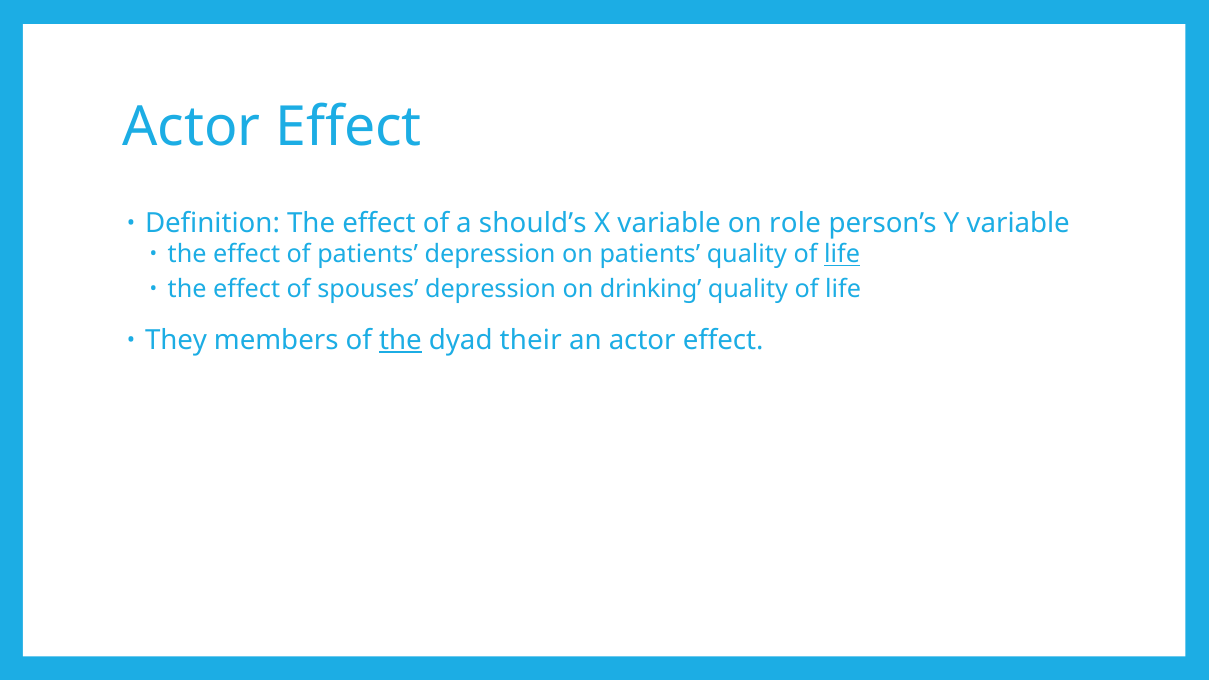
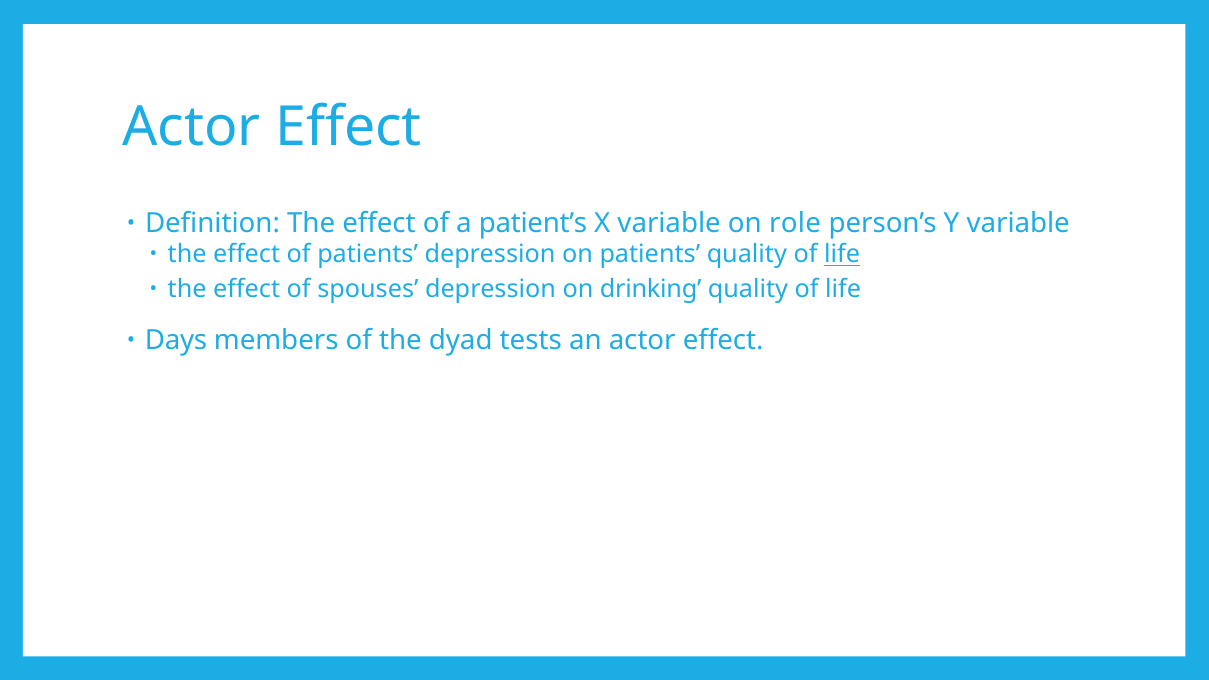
should’s: should’s -> patient’s (533, 223)
They: They -> Days (176, 340)
the underline: present -> none (400, 340)
their: their -> tests (531, 340)
